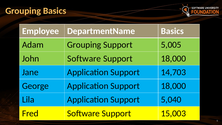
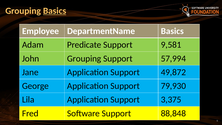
Basics underline: none -> present (55, 11)
Adam Grouping: Grouping -> Predicate (84, 45)
5,005: 5,005 -> 9,581 (171, 45)
John Software: Software -> Grouping (84, 58)
18,000: 18,000 -> 57,994 (173, 58)
14,703: 14,703 -> 49,872 (173, 72)
Application Support 18,000: 18,000 -> 79,930 (173, 86)
5,040: 5,040 -> 3,375 (171, 100)
15,003: 15,003 -> 88,848 (173, 113)
